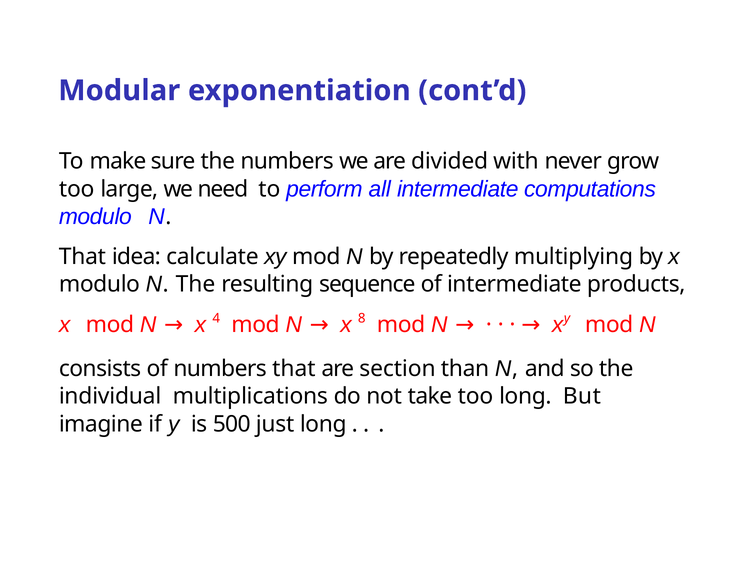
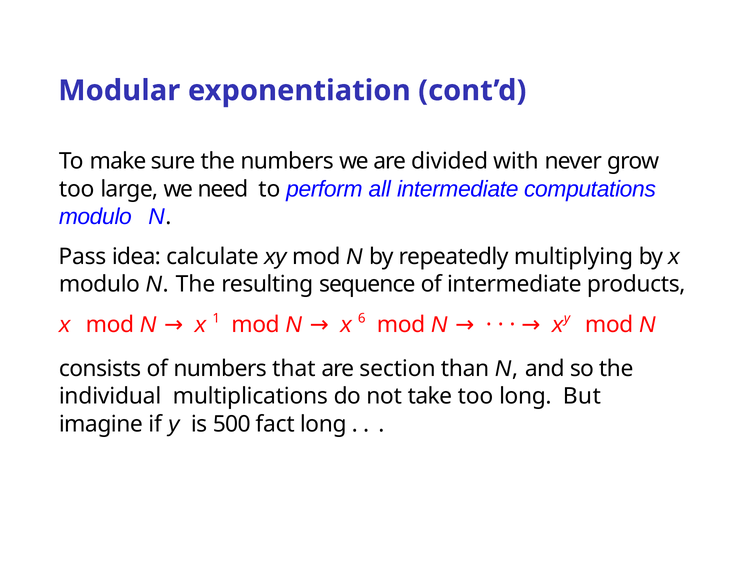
That: That -> Pass (82, 257)
4: 4 -> 1 (216, 318)
8: 8 -> 6 (362, 318)
just: just -> fact (275, 424)
